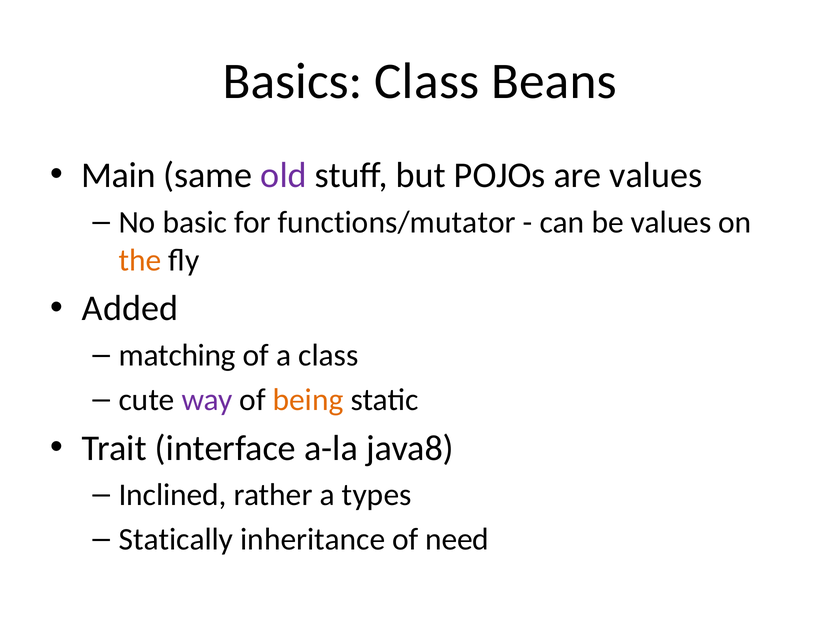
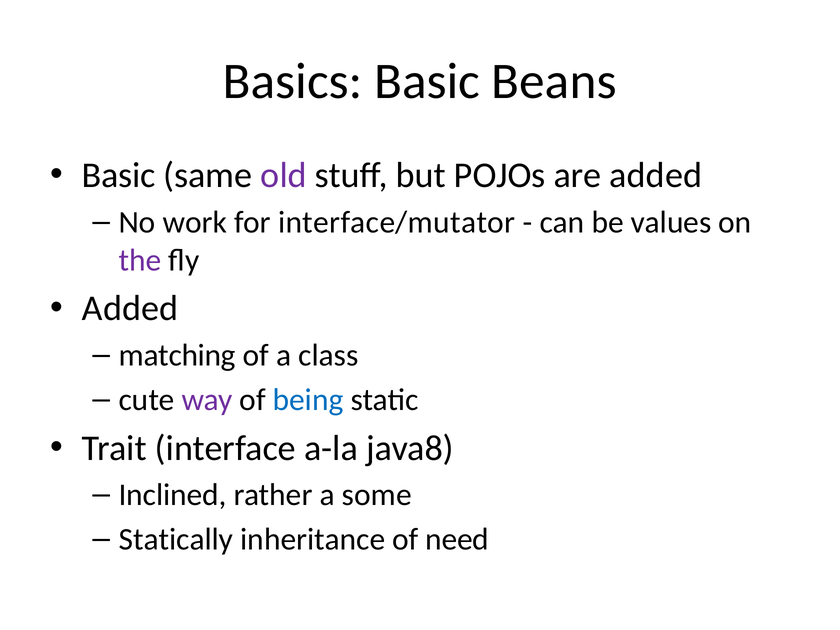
Basics Class: Class -> Basic (427, 81)
Main: Main -> Basic (119, 175)
are values: values -> added (656, 175)
basic: basic -> work (195, 222)
functions/mutator: functions/mutator -> interface/mutator (397, 222)
the colour: orange -> purple (140, 260)
being colour: orange -> blue (308, 400)
types: types -> some (377, 495)
